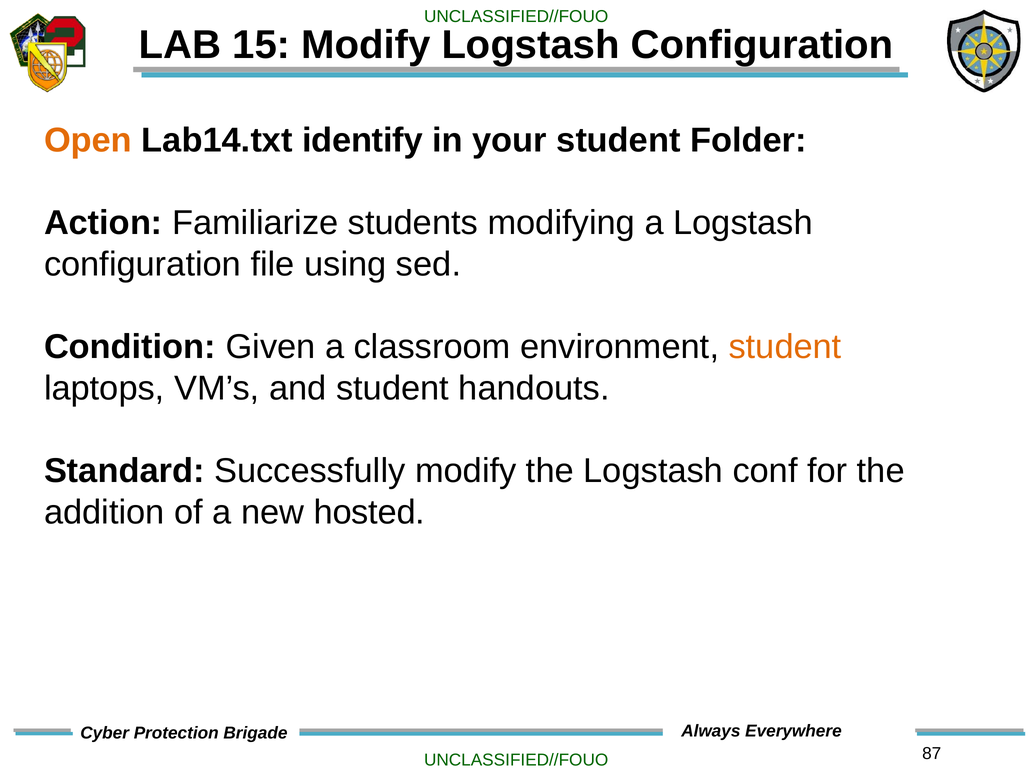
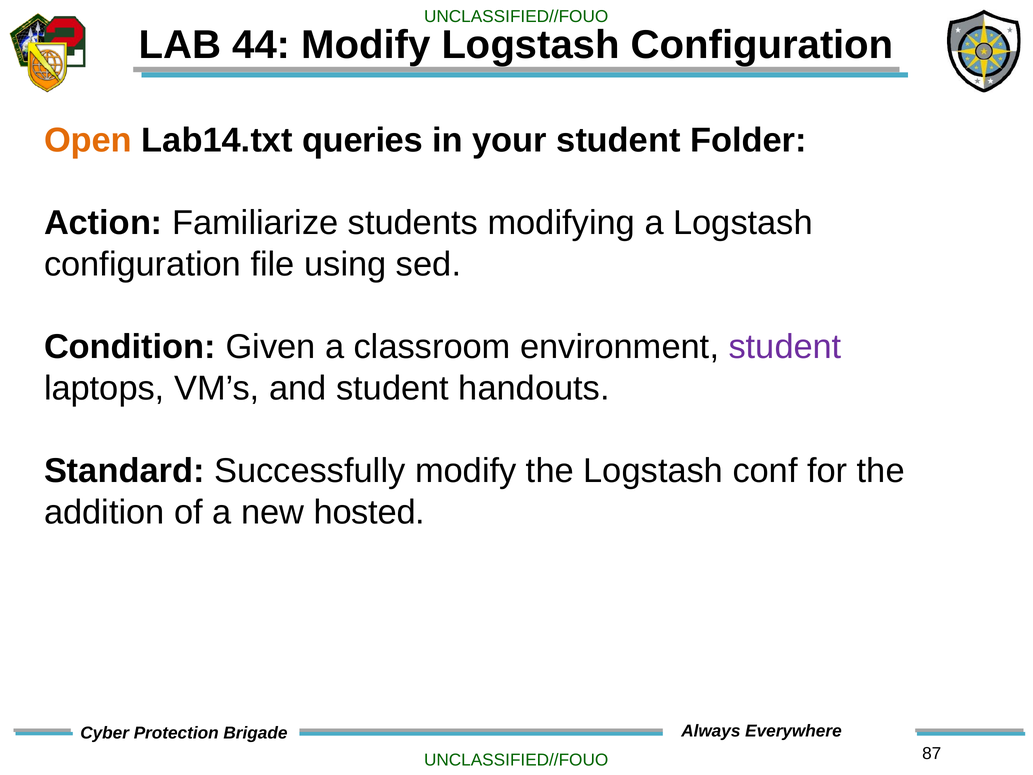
15: 15 -> 44 (261, 45)
identify: identify -> queries (363, 140)
student colour: orange -> purple (785, 347)
